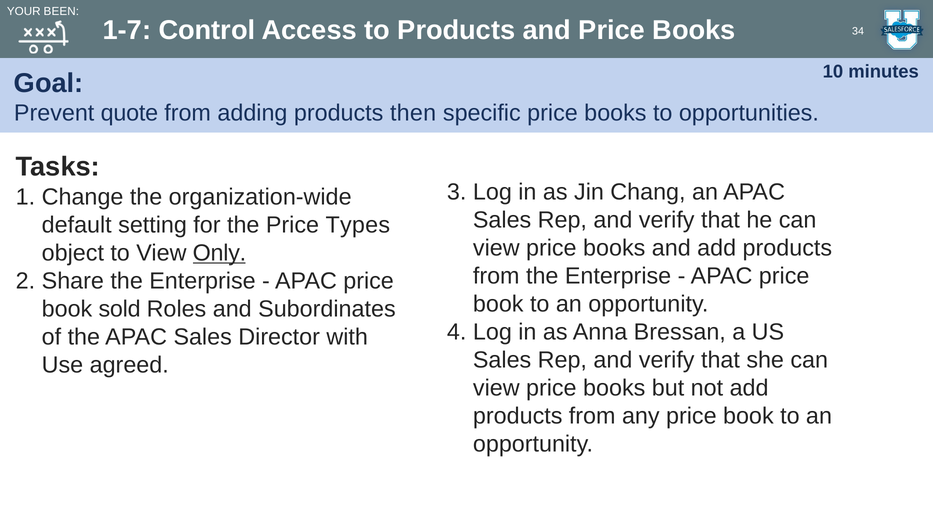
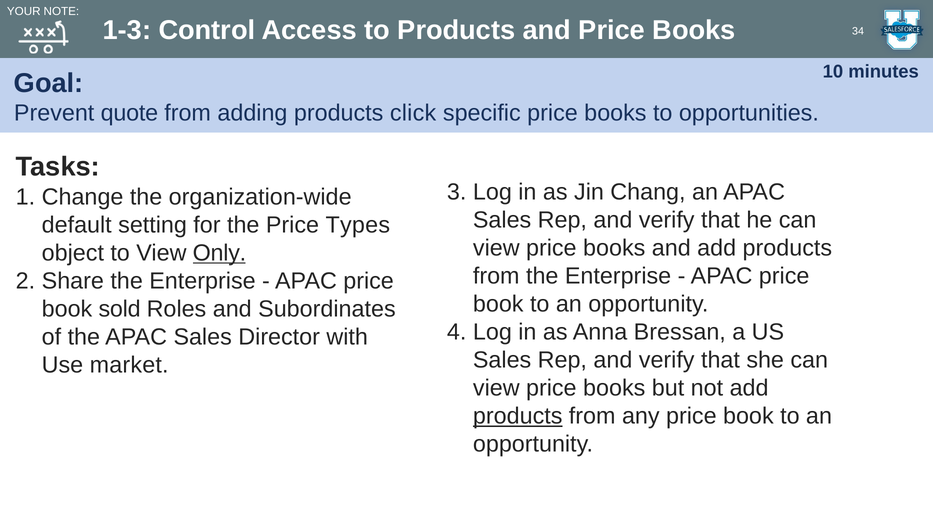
BEEN: BEEN -> NOTE (61, 11)
1-7: 1-7 -> 1-3 (127, 30)
then: then -> click (413, 113)
agreed: agreed -> market (129, 365)
products underline: none -> present (518, 416)
